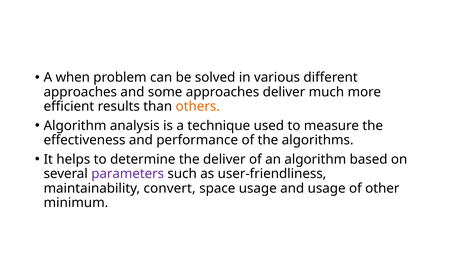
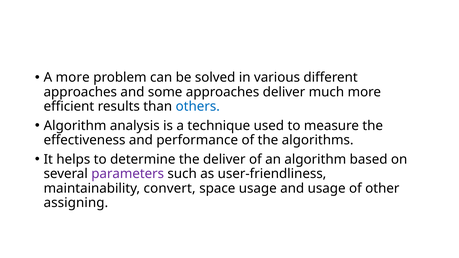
A when: when -> more (73, 78)
others colour: orange -> blue (198, 107)
minimum: minimum -> assigning (76, 203)
